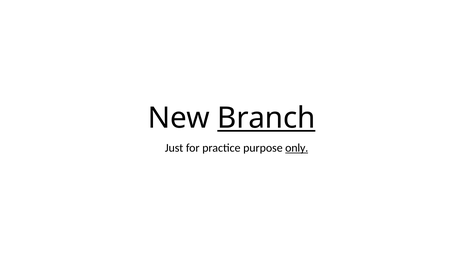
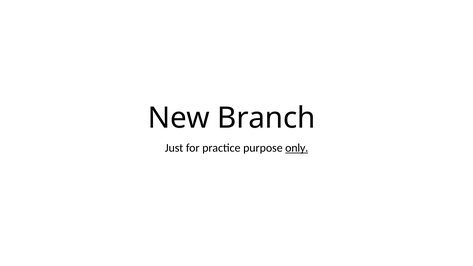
Branch underline: present -> none (266, 118)
